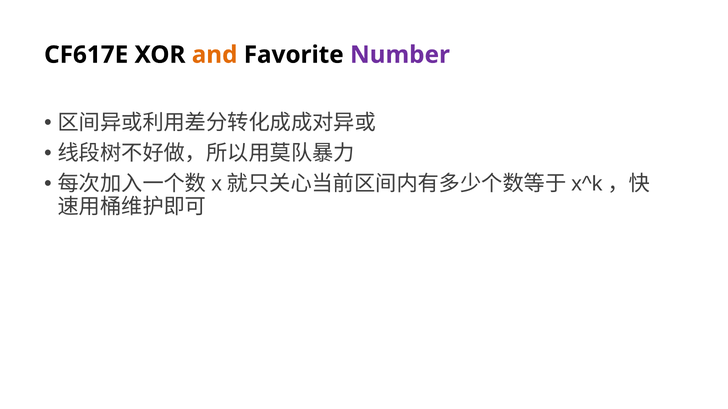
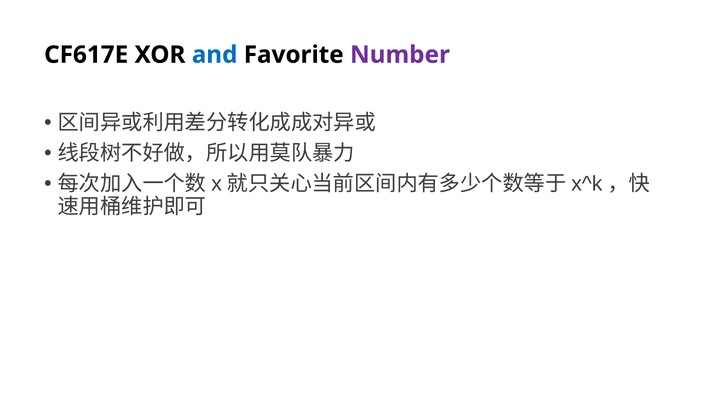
and colour: orange -> blue (215, 55)
